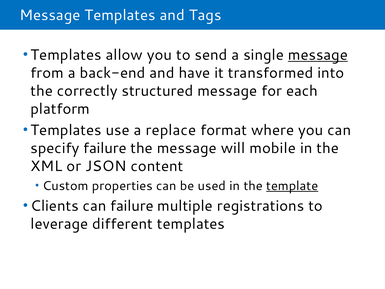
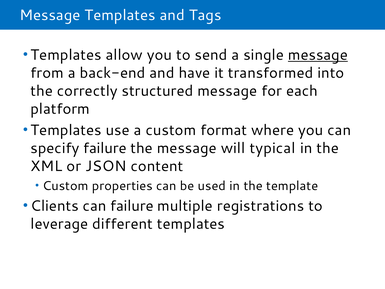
a replace: replace -> custom (171, 130)
mobile: mobile -> typical (273, 148)
template underline: present -> none (292, 186)
